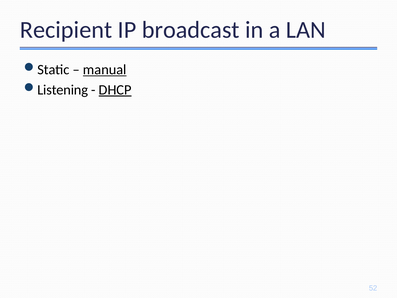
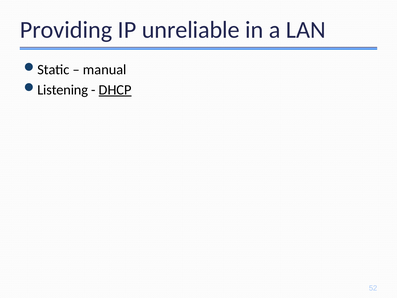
Recipient: Recipient -> Providing (66, 30)
broadcast: broadcast -> unreliable (191, 30)
manual underline: present -> none (105, 70)
